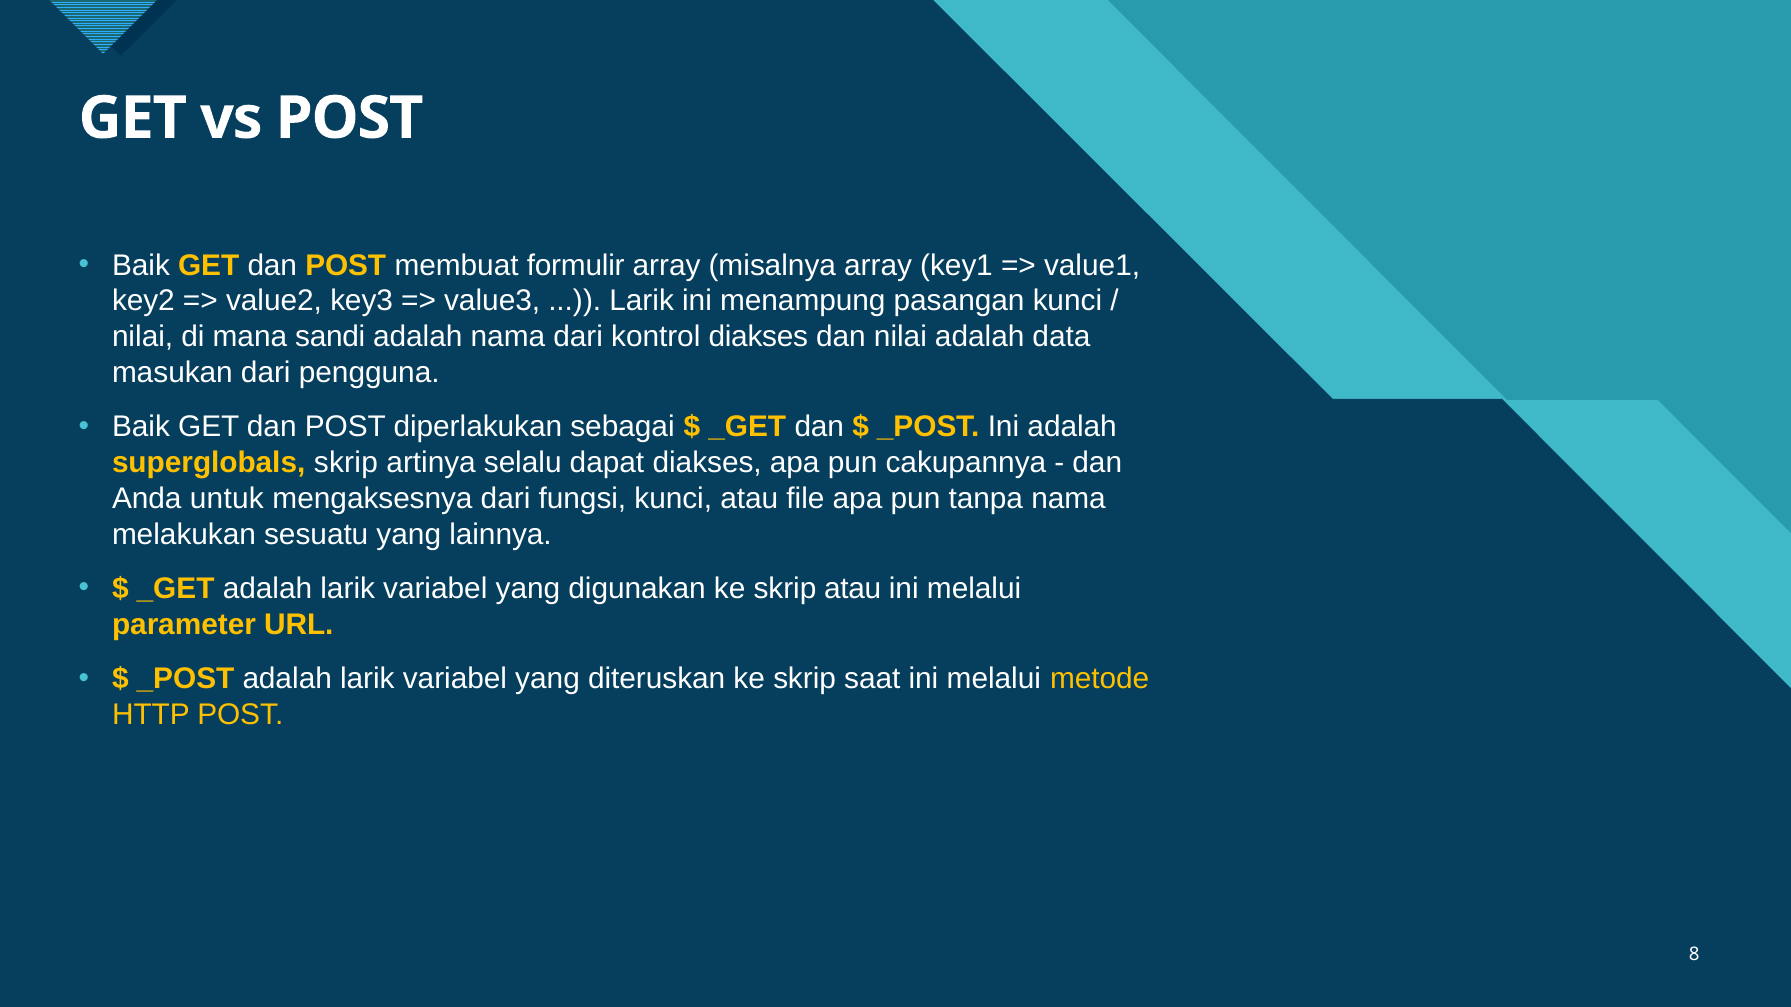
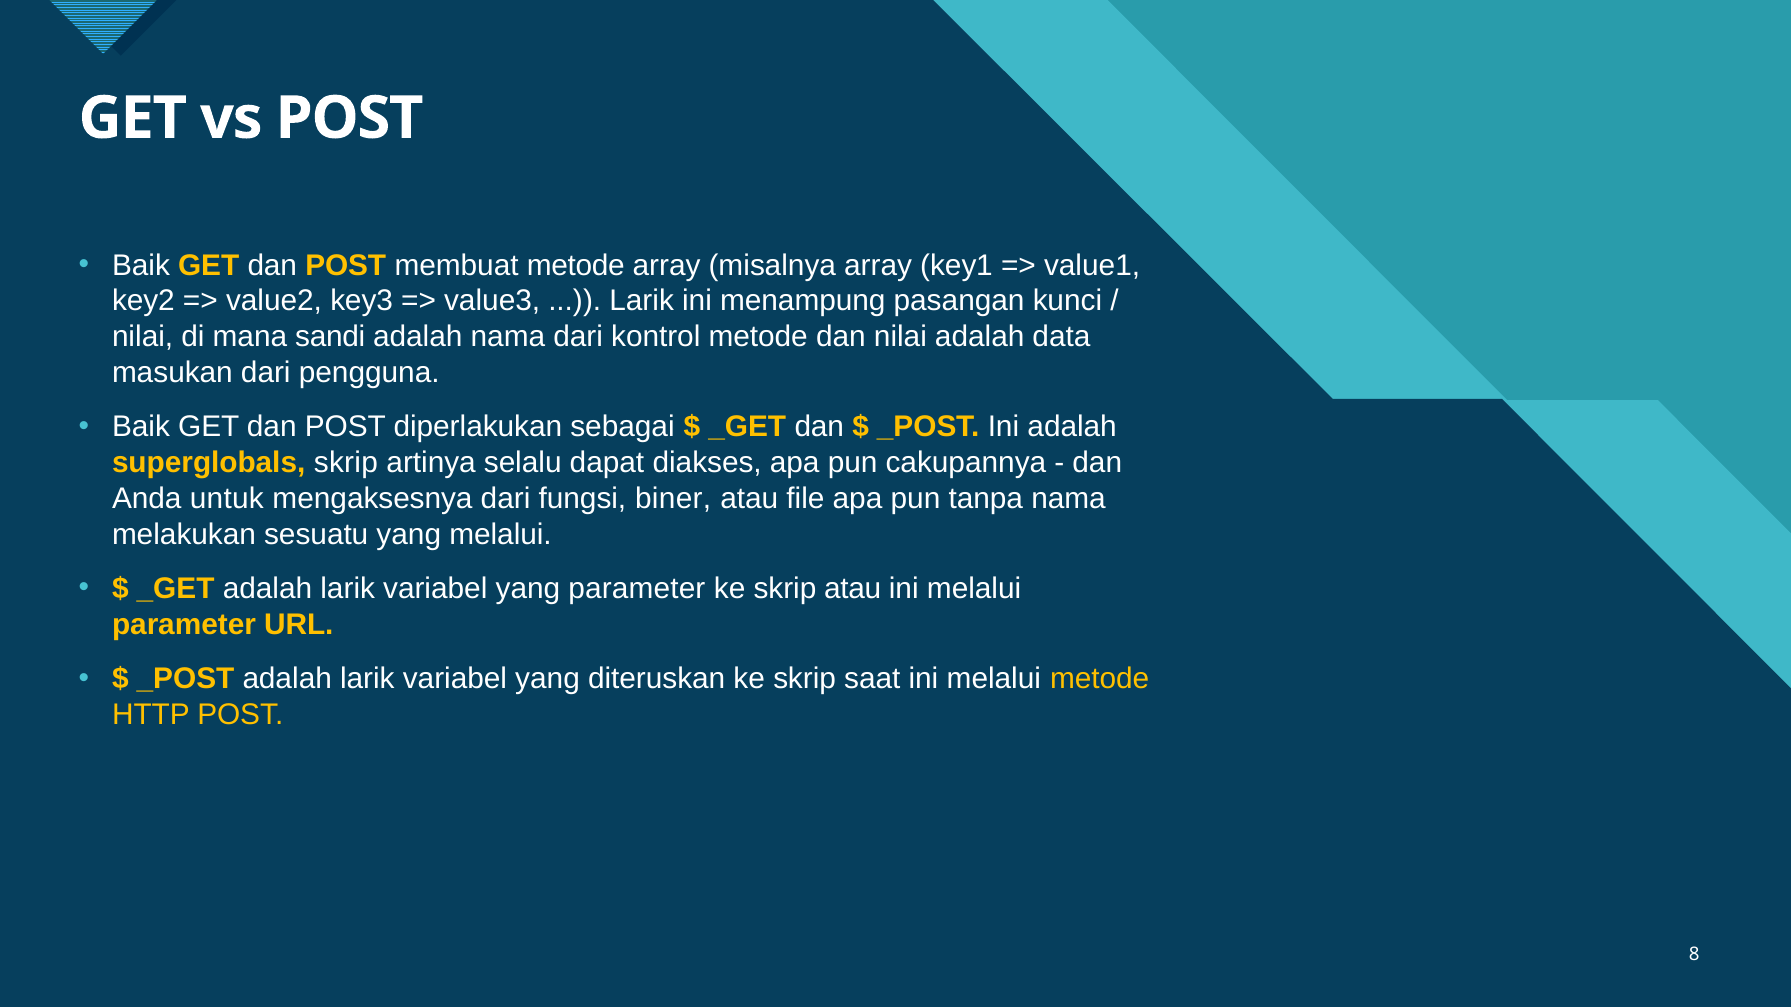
membuat formulir: formulir -> metode (576, 265)
kontrol diakses: diakses -> metode (758, 337)
fungsi kunci: kunci -> biner (673, 499)
yang lainnya: lainnya -> melalui (501, 535)
yang digunakan: digunakan -> parameter (637, 589)
